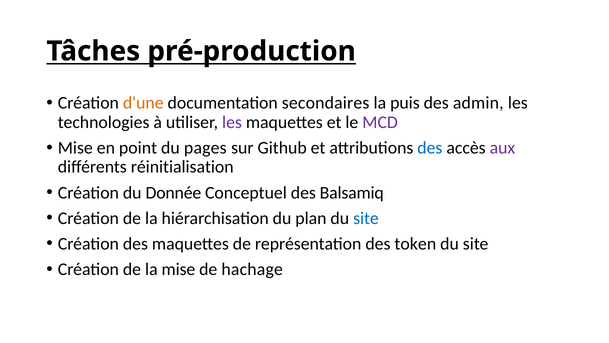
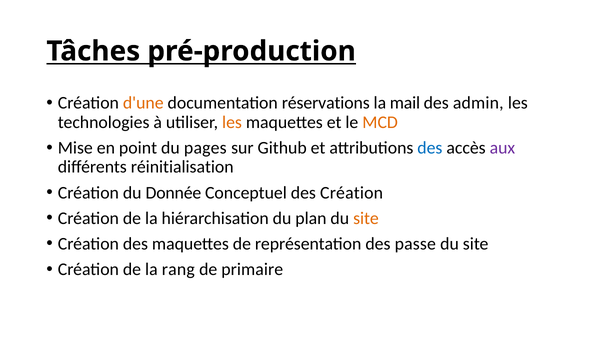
secondaires: secondaires -> réservations (326, 103)
puis: puis -> mail (405, 103)
les colour: purple -> orange (232, 122)
MCD colour: purple -> orange (380, 122)
des Balsamiq: Balsamiq -> Création (352, 192)
site colour: blue -> orange (366, 218)
token: token -> passe (415, 243)
la mise: mise -> rang (178, 269)
hachage: hachage -> primaire (252, 269)
